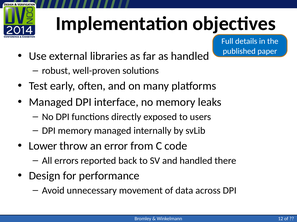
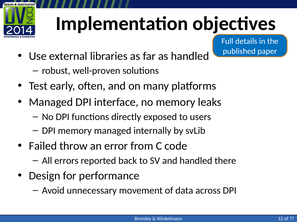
Lower: Lower -> Failed (43, 146)
